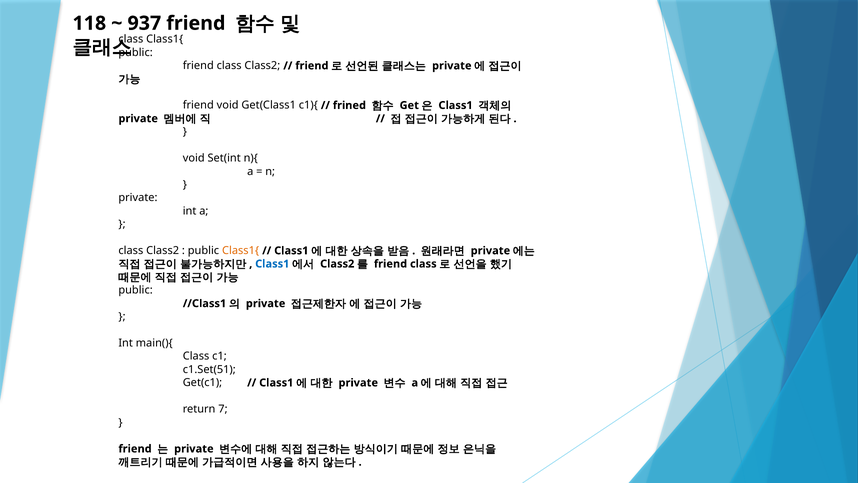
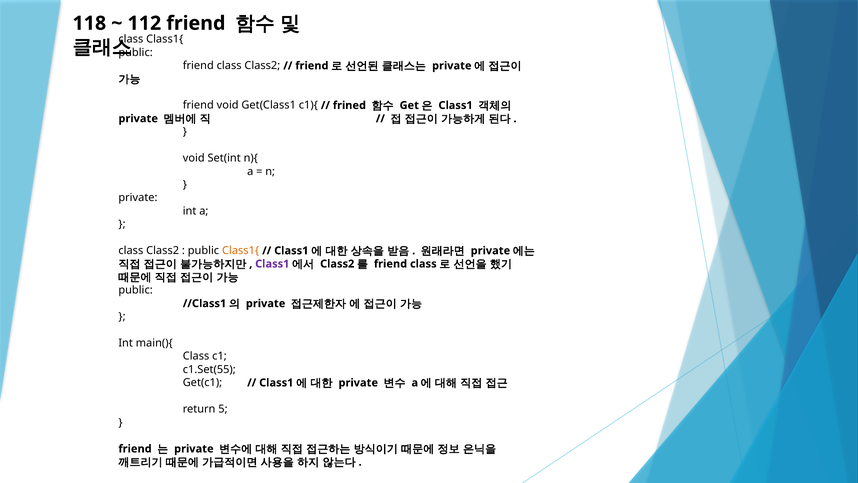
937: 937 -> 112 (144, 23)
Class1 colour: blue -> purple (272, 264)
c1.Set(51: c1.Set(51 -> c1.Set(55 (209, 369)
7: 7 -> 5 (223, 409)
